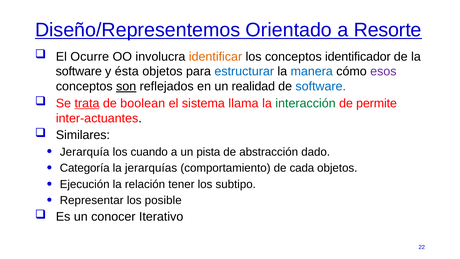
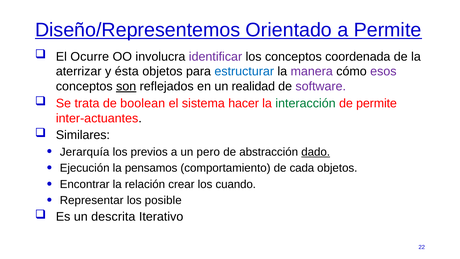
a Resorte: Resorte -> Permite (388, 30)
identificar colour: orange -> purple (215, 57)
identificador: identificador -> coordenada (358, 57)
software: software -> aterrizar (79, 71)
manera colour: blue -> purple (312, 71)
software colour: blue -> purple (321, 86)
trata underline: present -> none (87, 103)
llama: llama -> hacer (244, 103)
cuando: cuando -> previos (149, 152)
pista: pista -> pero (208, 152)
dado underline: none -> present (316, 152)
Categoría: Categoría -> Ejecución (85, 168)
jerarquías: jerarquías -> pensamos (151, 168)
Ejecución: Ejecución -> Encontrar (85, 184)
tener: tener -> crear (181, 184)
subtipo: subtipo -> cuando (236, 184)
conocer: conocer -> descrita (113, 217)
